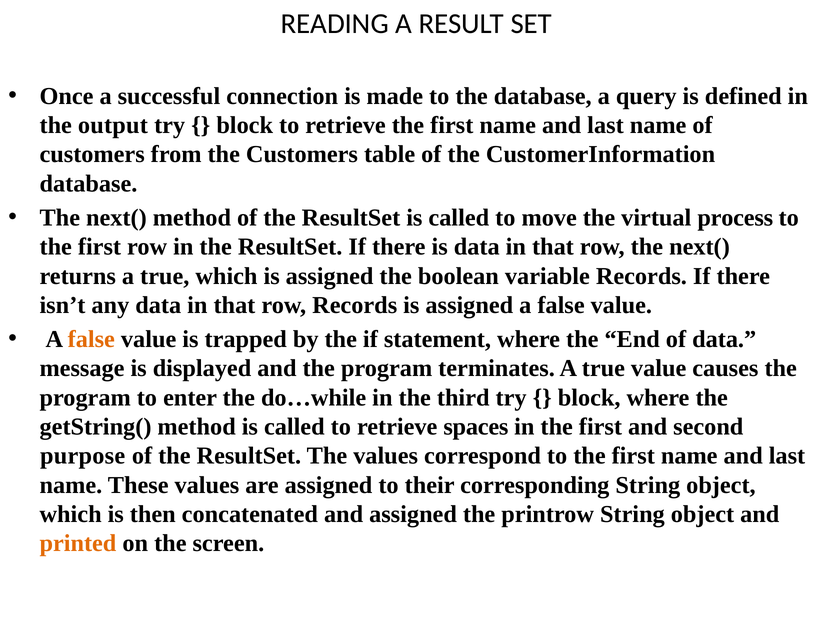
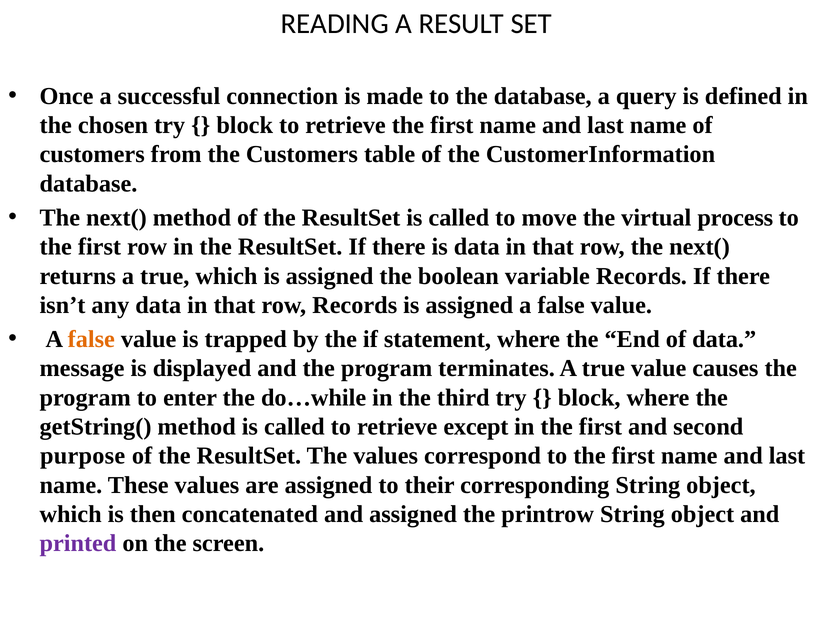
output: output -> chosen (113, 125)
spaces: spaces -> except (476, 427)
printed colour: orange -> purple (78, 543)
